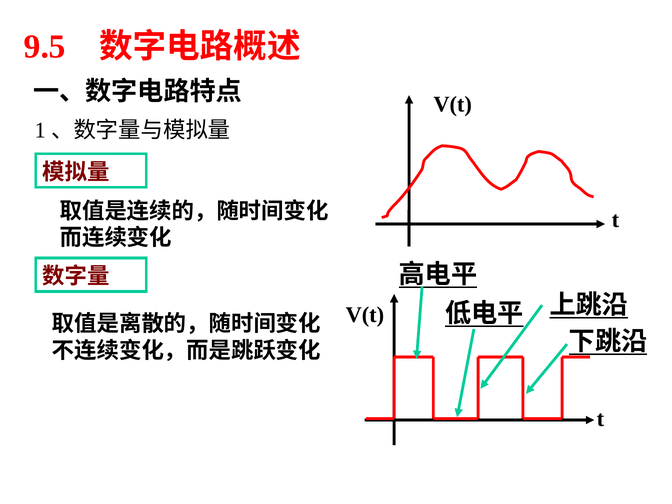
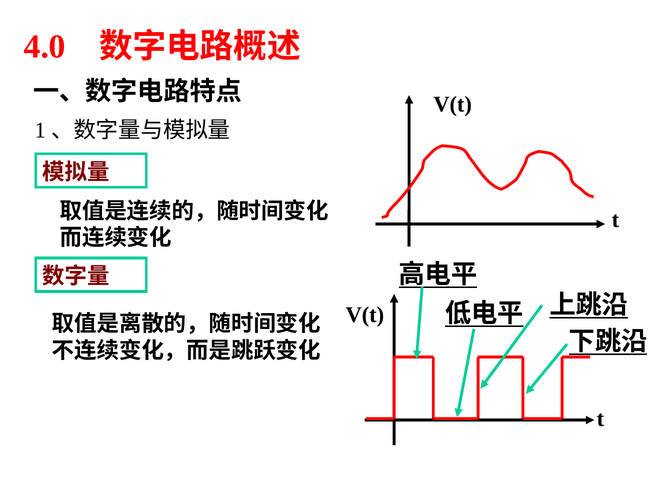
9.5: 9.5 -> 4.0 (45, 47)
